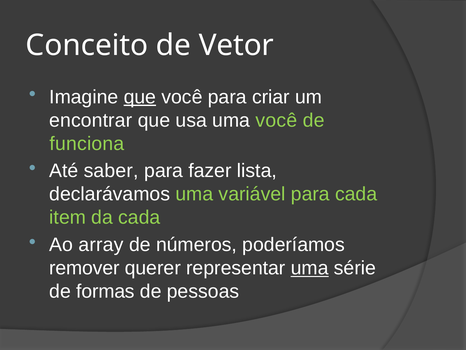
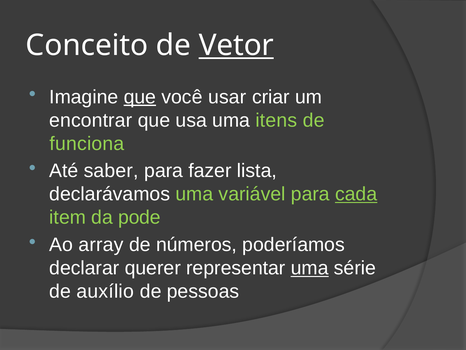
Vetor underline: none -> present (236, 45)
você para: para -> usar (227, 97)
uma você: você -> itens (276, 120)
cada underline: none -> present (356, 194)
da cada: cada -> pode (139, 217)
remover: remover -> declarar (84, 268)
formas: formas -> auxílio (105, 291)
